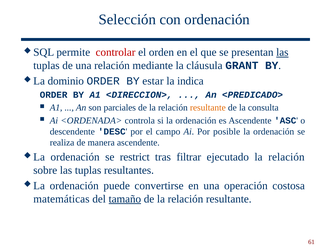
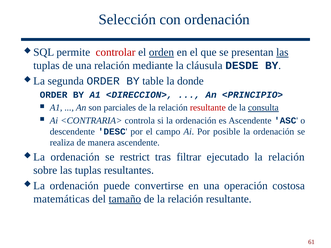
orden underline: none -> present (161, 52)
GRANT: GRANT -> DESDE (242, 66)
dominio: dominio -> segunda (66, 81)
estar: estar -> table (153, 81)
indica: indica -> donde (190, 81)
<PREDICADO>: <PREDICADO> -> <PRINCIPIO> (253, 95)
resultante colour: orange -> red (208, 108)
consulta underline: none -> present (263, 108)
<ORDENADA>: <ORDENADA> -> <CONTRARIA> (91, 121)
